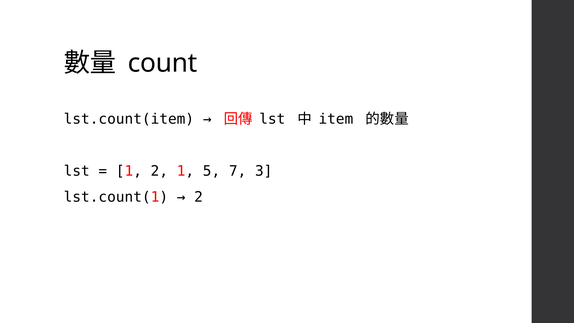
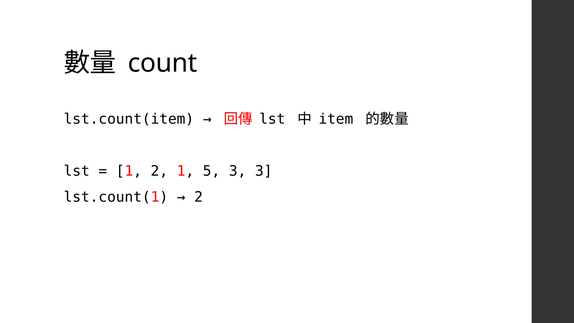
5 7: 7 -> 3 (238, 171)
